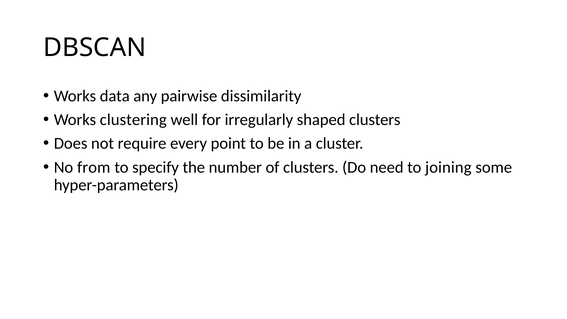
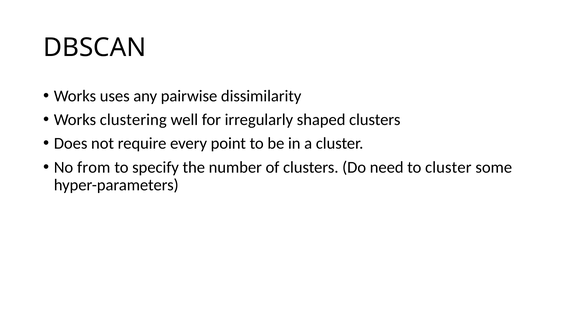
data: data -> uses (115, 96)
to joining: joining -> cluster (448, 167)
